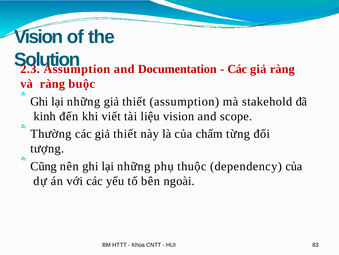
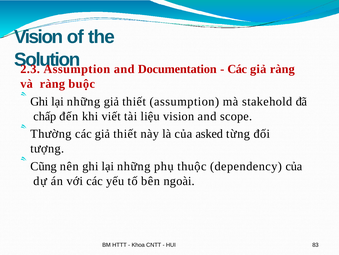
kinh: kinh -> chấp (45, 116)
chấm: chấm -> asked (209, 133)
